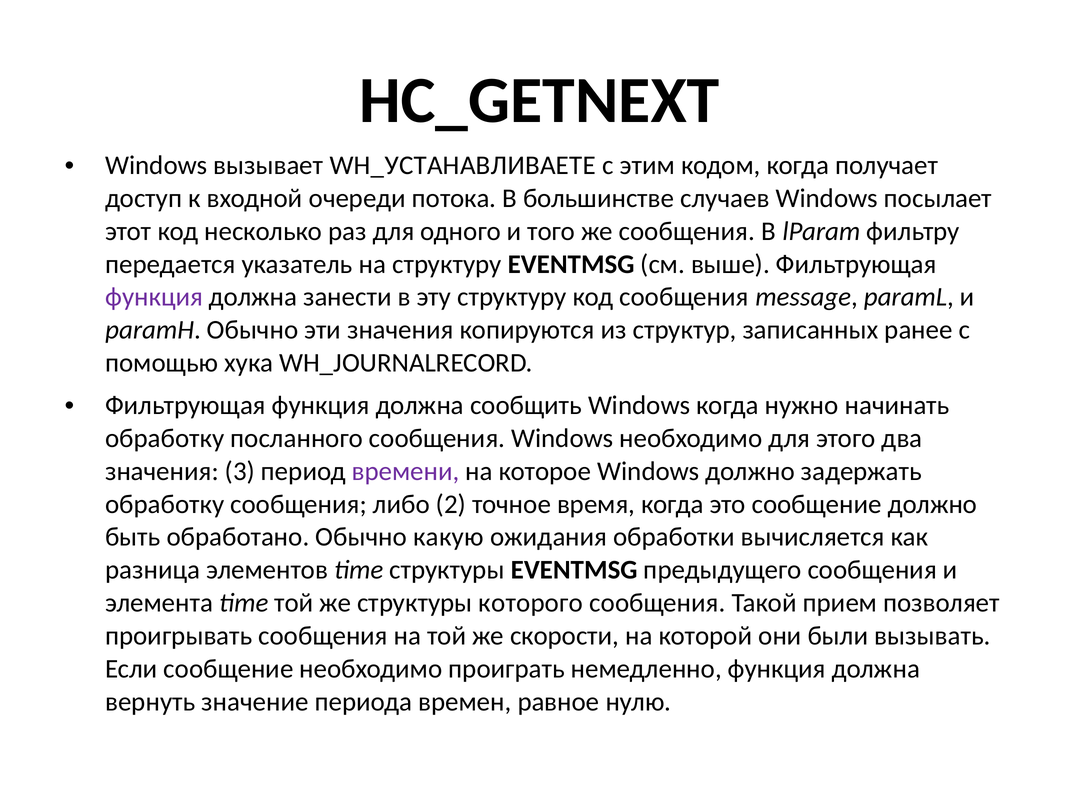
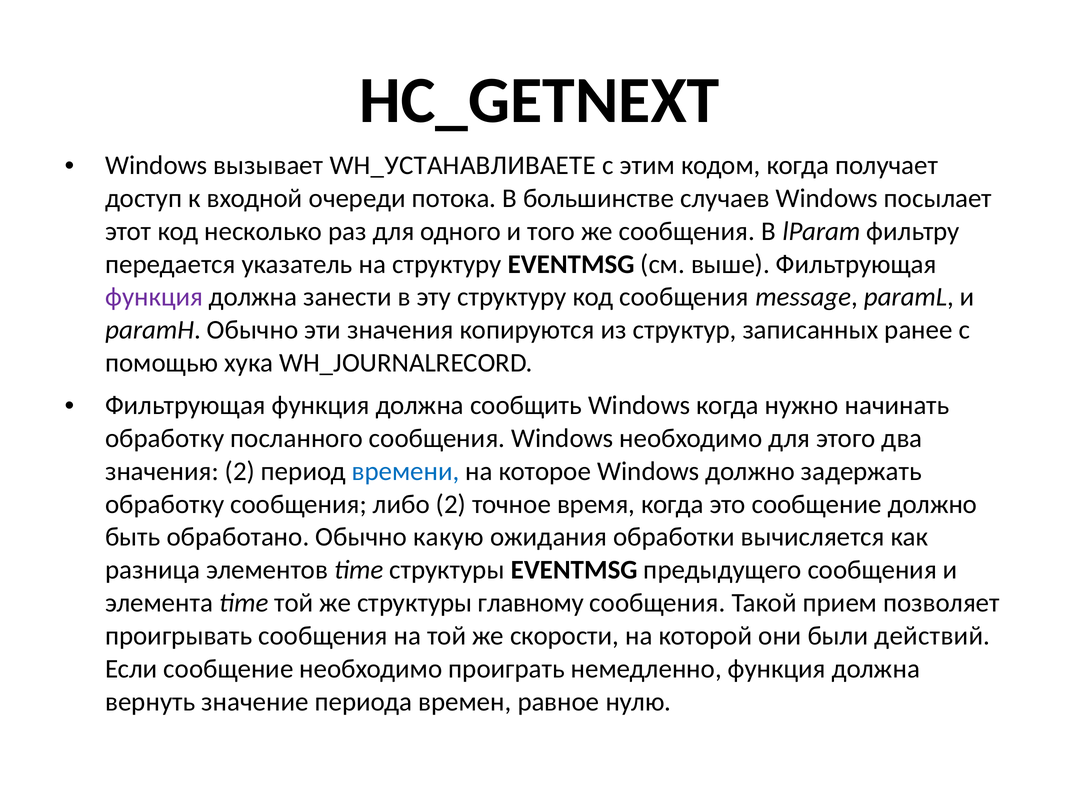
значения 3: 3 -> 2 (240, 471)
времени colour: purple -> blue (405, 471)
которого: которого -> главному (531, 603)
вызывать: вызывать -> действий (932, 636)
